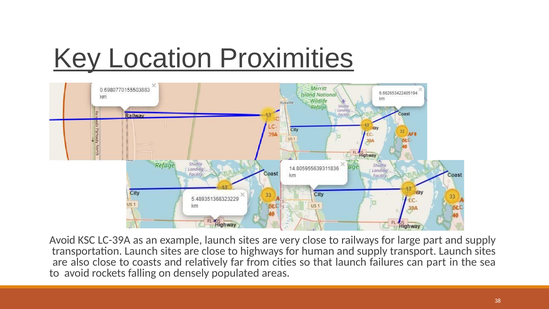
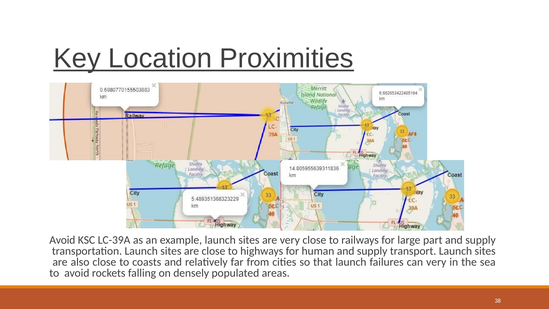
can part: part -> very (436, 262)
